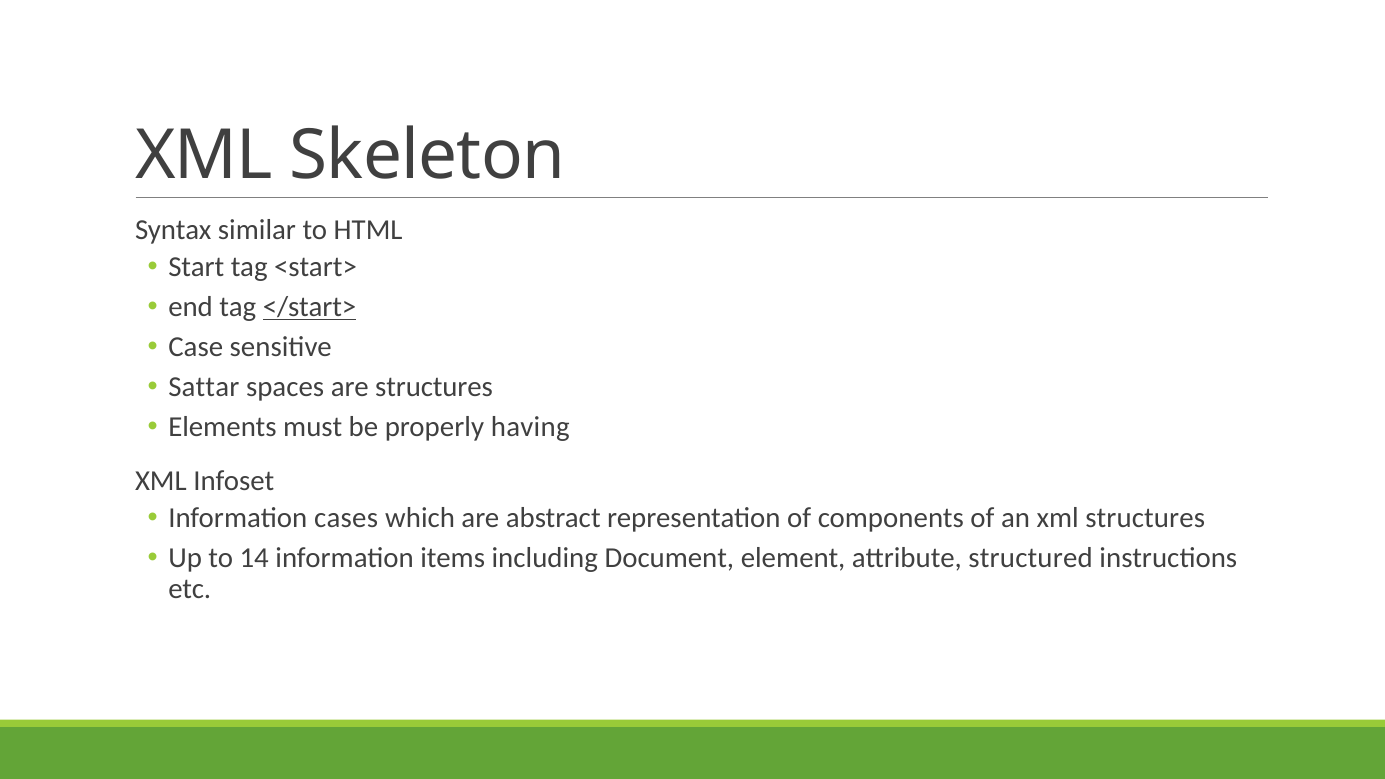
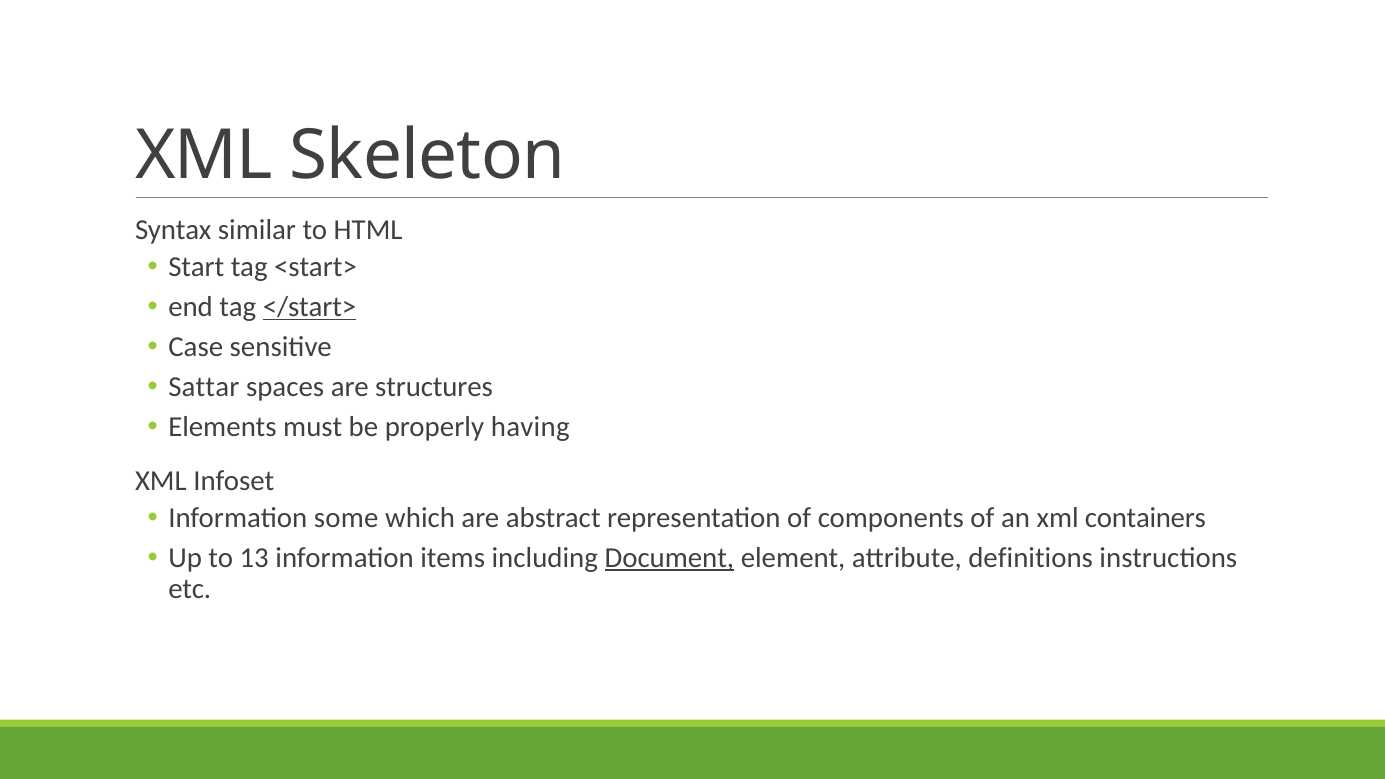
cases: cases -> some (346, 518)
xml structures: structures -> containers (1145, 518)
14: 14 -> 13 (254, 558)
Document underline: none -> present (669, 558)
structured: structured -> definitions (1031, 558)
